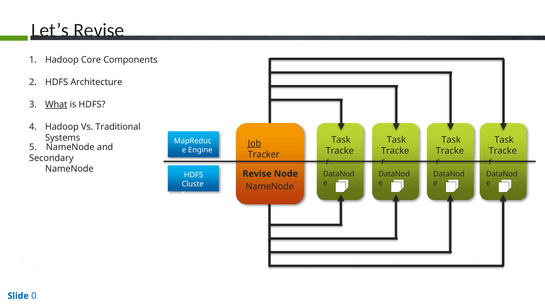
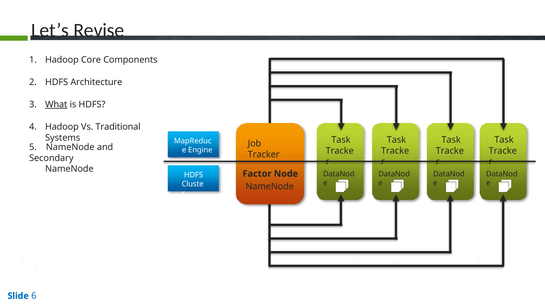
Job underline: present -> none (254, 143)
Revise: Revise -> Factor (257, 173)
0: 0 -> 6 (34, 295)
